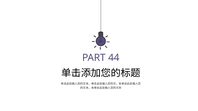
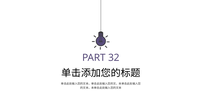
44: 44 -> 32 (114, 58)
